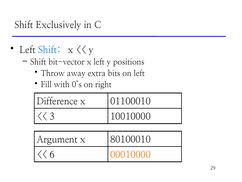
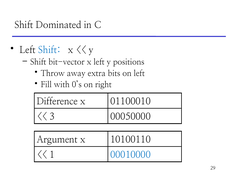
Exclusively: Exclusively -> Dominated (59, 25)
10010000: 10010000 -> 00050000 (130, 116)
80100010: 80100010 -> 10100110 (130, 139)
6: 6 -> 1 (52, 154)
00010000 colour: orange -> blue (130, 154)
